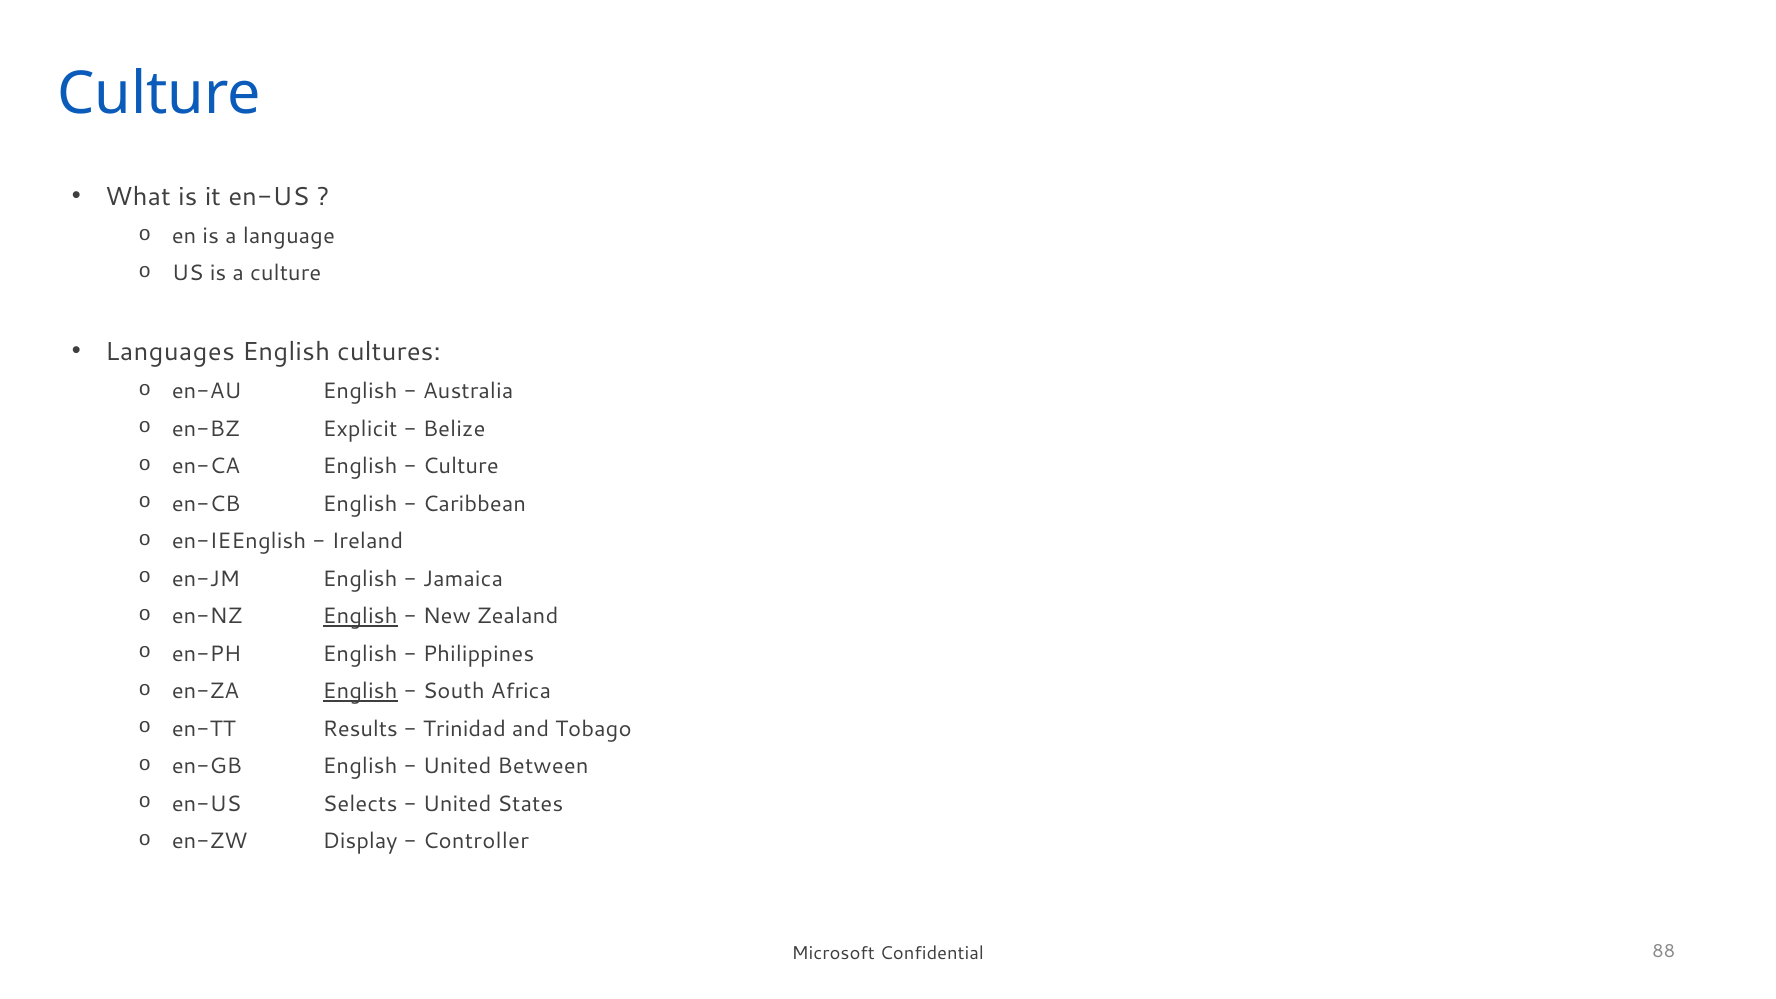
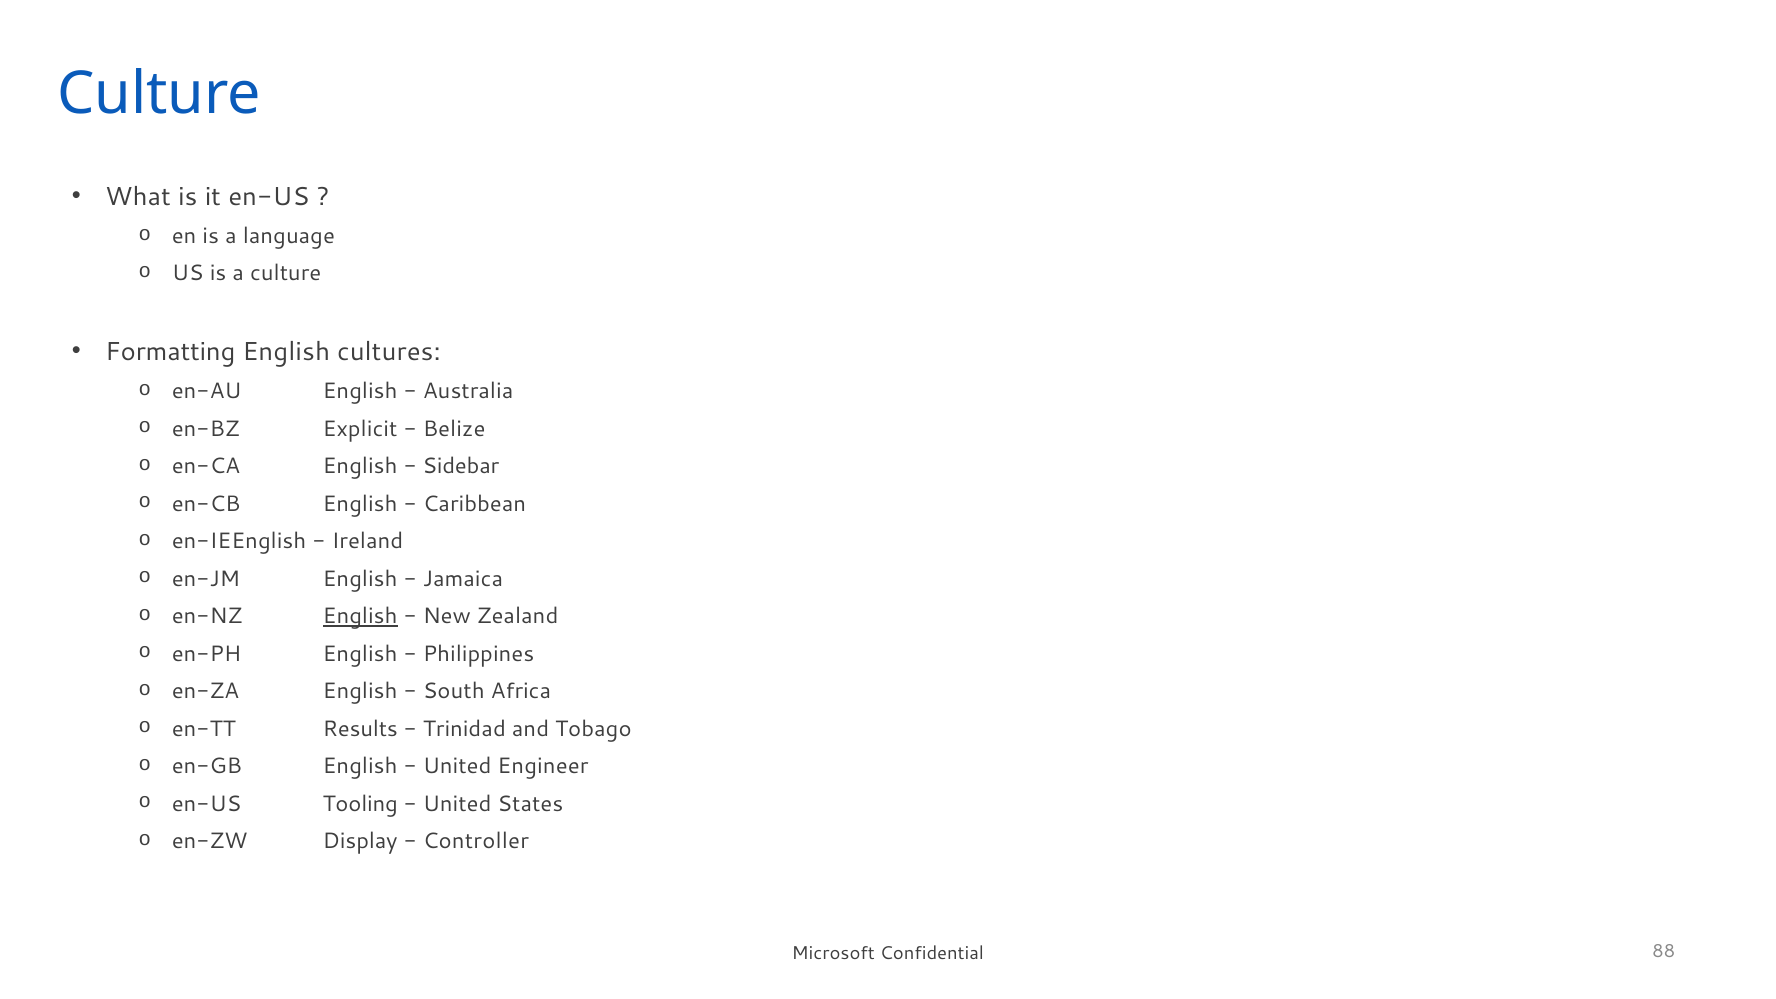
Languages: Languages -> Formatting (170, 352)
Culture: Culture -> Sidebar (461, 466)
English underline: present -> none (360, 691)
Between: Between -> Engineer (543, 766)
Selects: Selects -> Tooling (360, 804)
